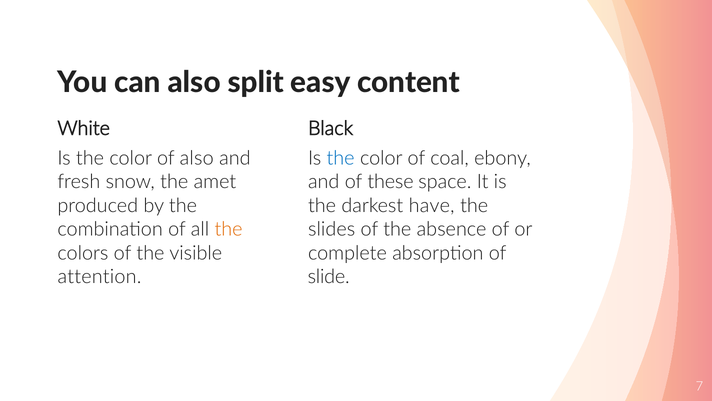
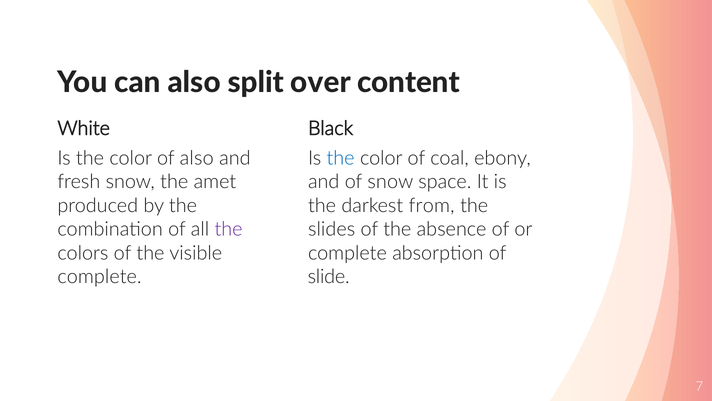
easy: easy -> over (321, 83)
of these: these -> snow (390, 182)
have: have -> from (432, 205)
the colour: orange -> purple (229, 229)
attention: attention -> complete (100, 277)
